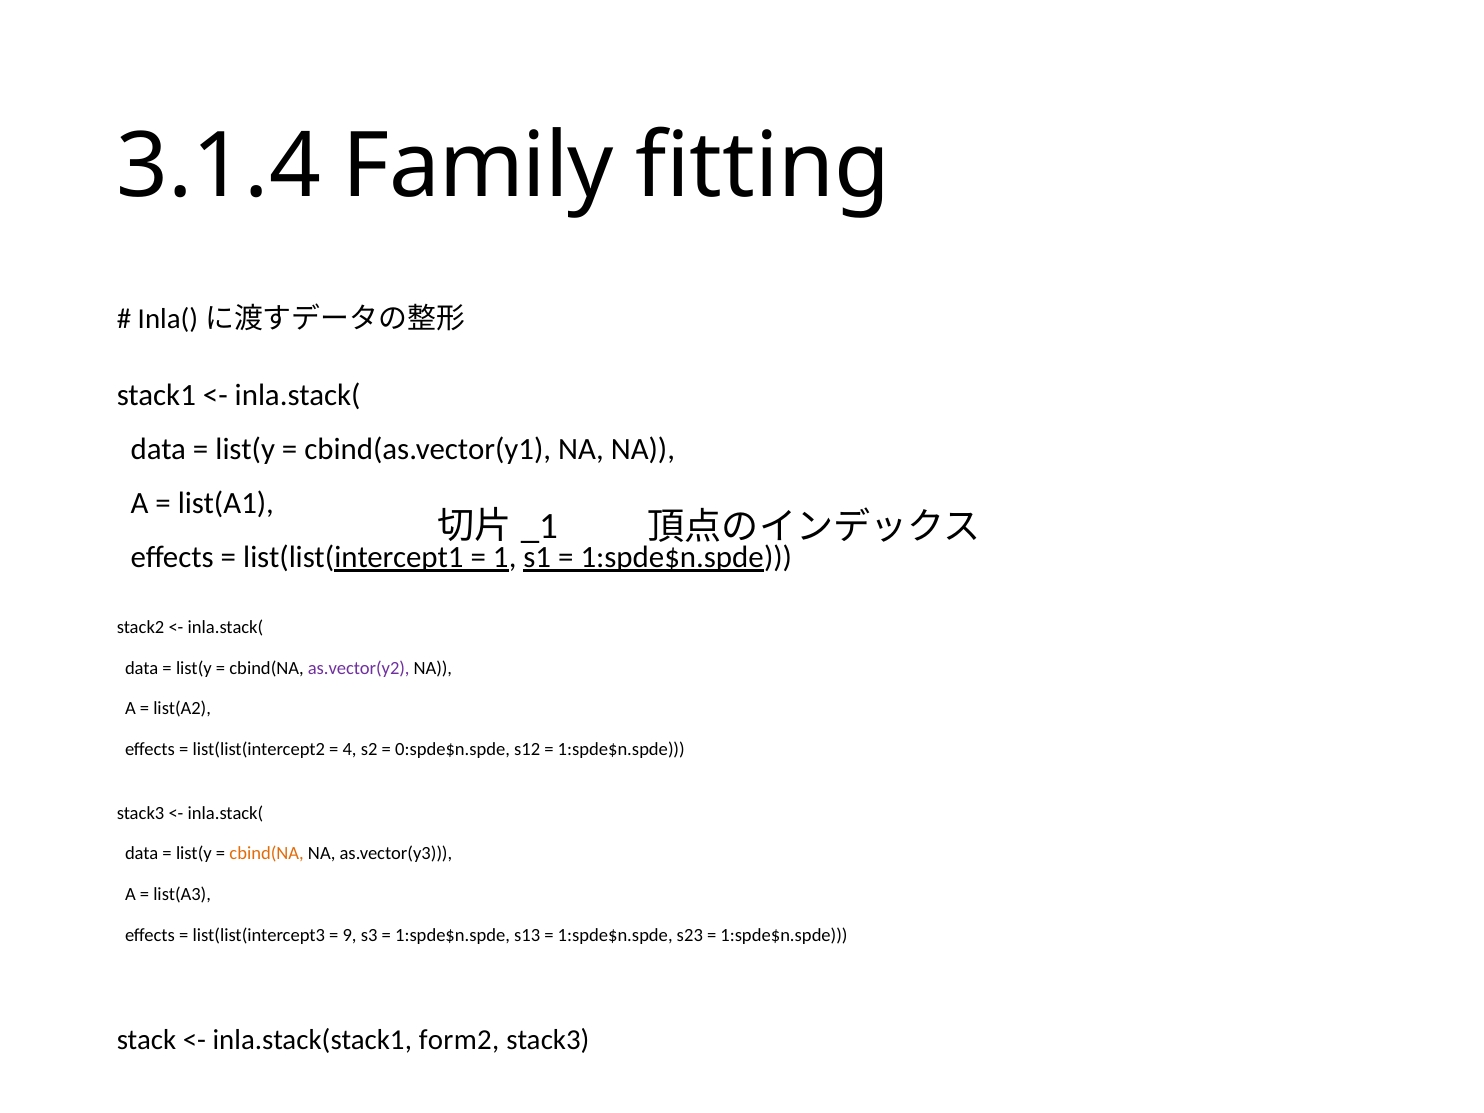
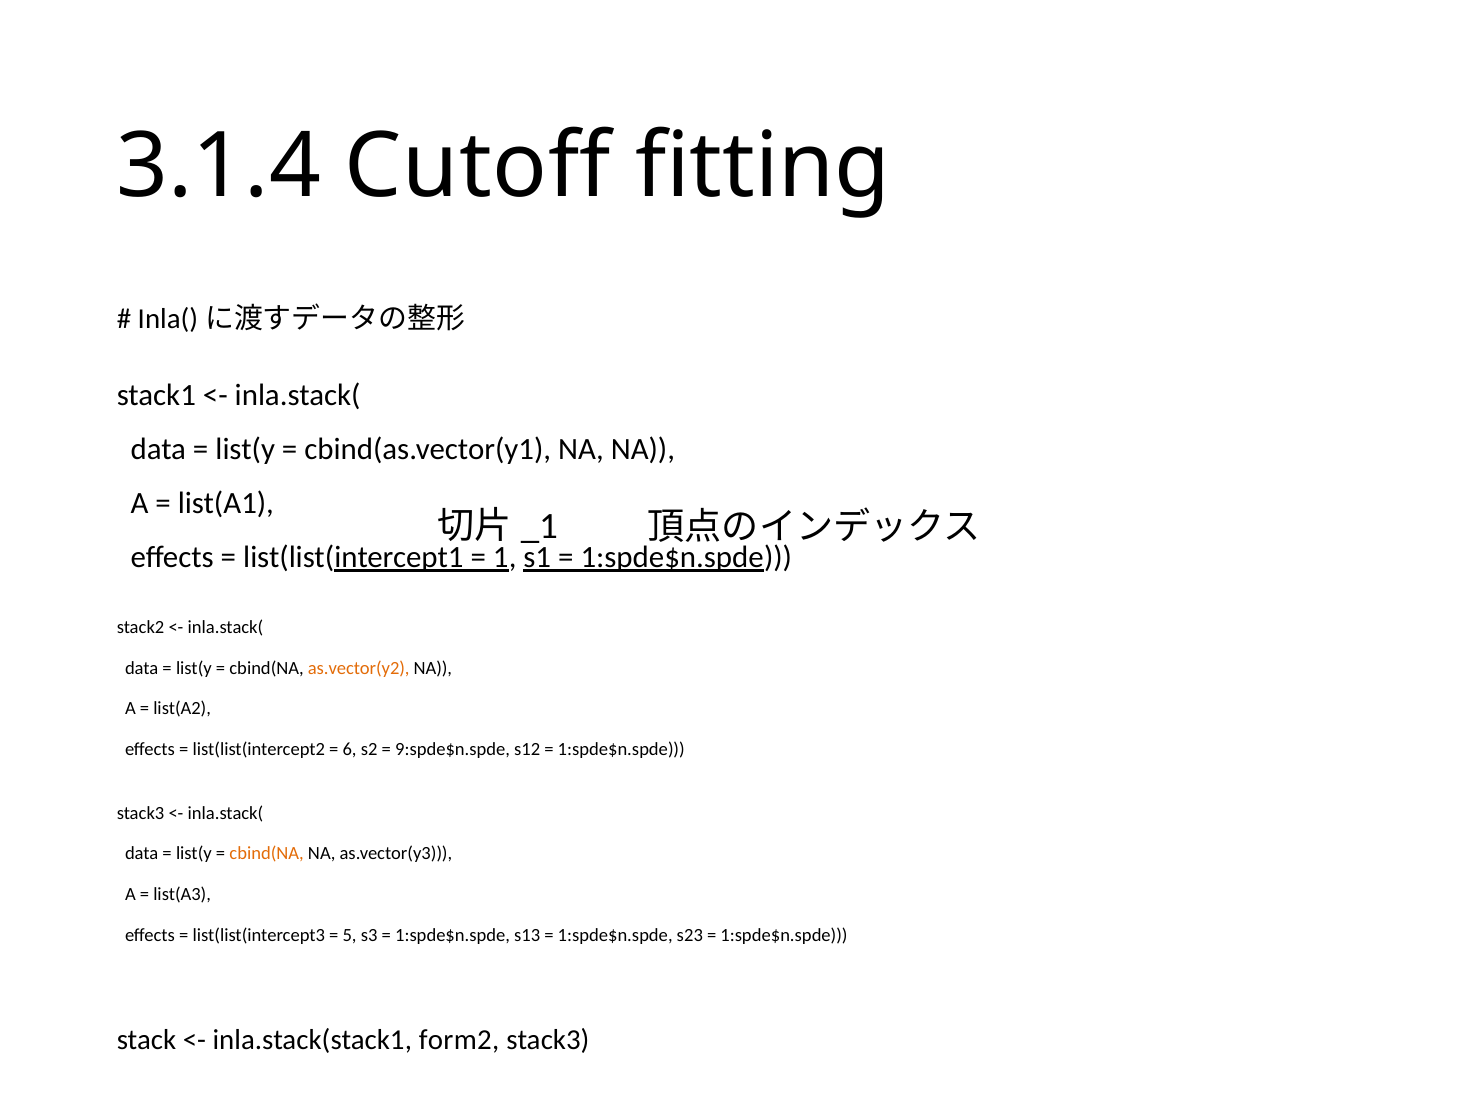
Family: Family -> Cutoff (478, 166)
as.vector(y2 colour: purple -> orange (359, 668)
4: 4 -> 6 (350, 749)
0:spde$n.spde: 0:spde$n.spde -> 9:spde$n.spde (453, 749)
9: 9 -> 5 (350, 935)
